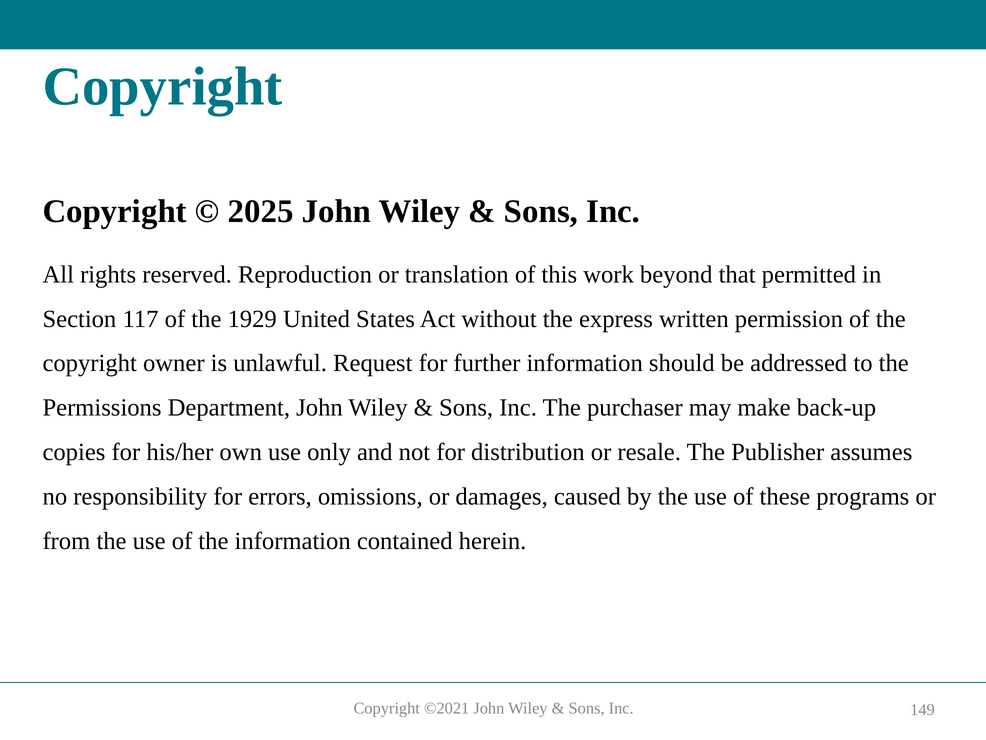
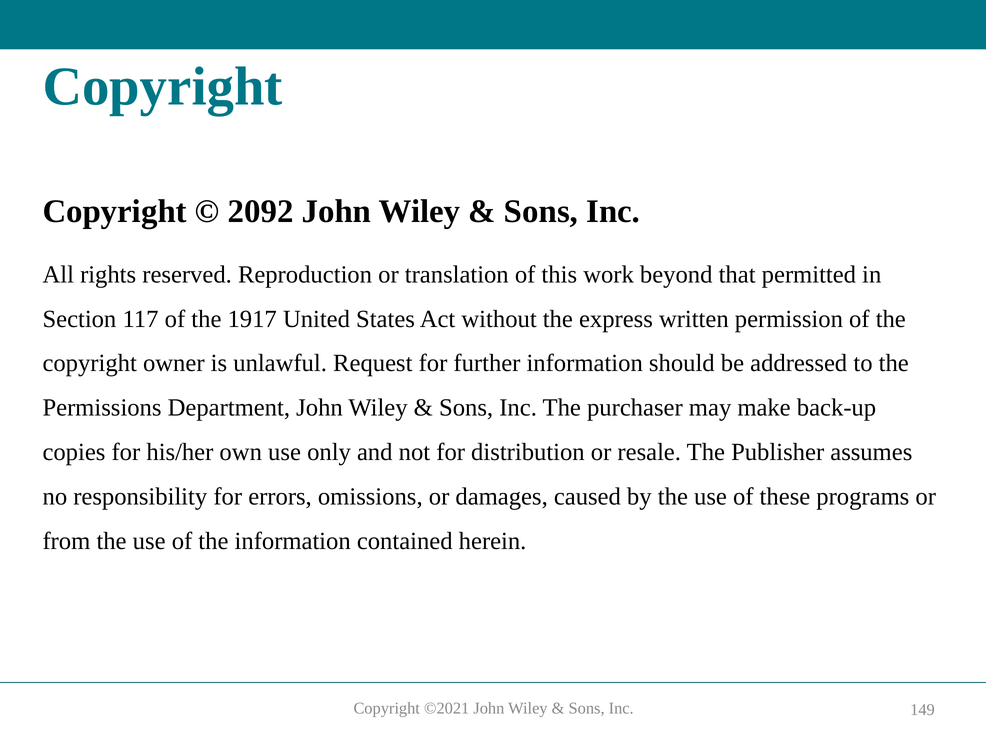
2025: 2025 -> 2092 (261, 211)
1929: 1929 -> 1917 (252, 319)
